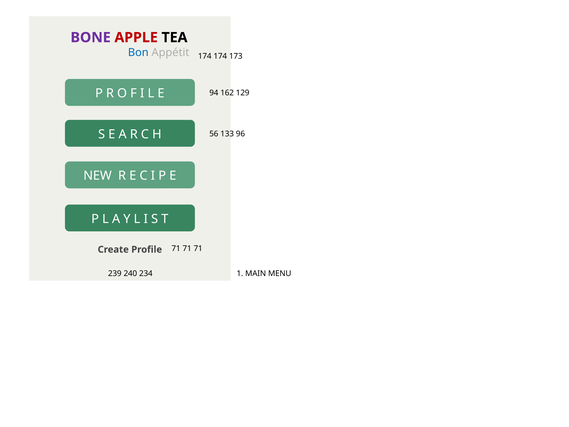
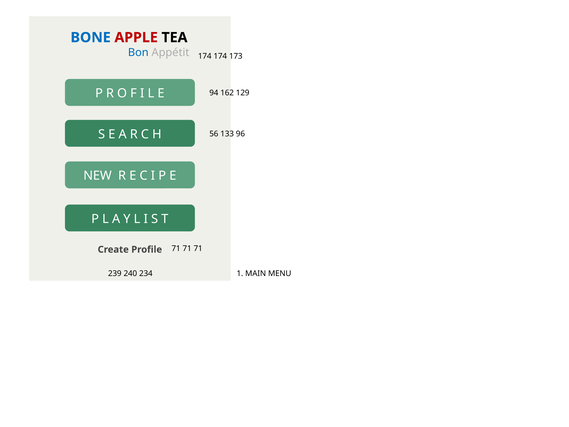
BONE colour: purple -> blue (91, 37)
